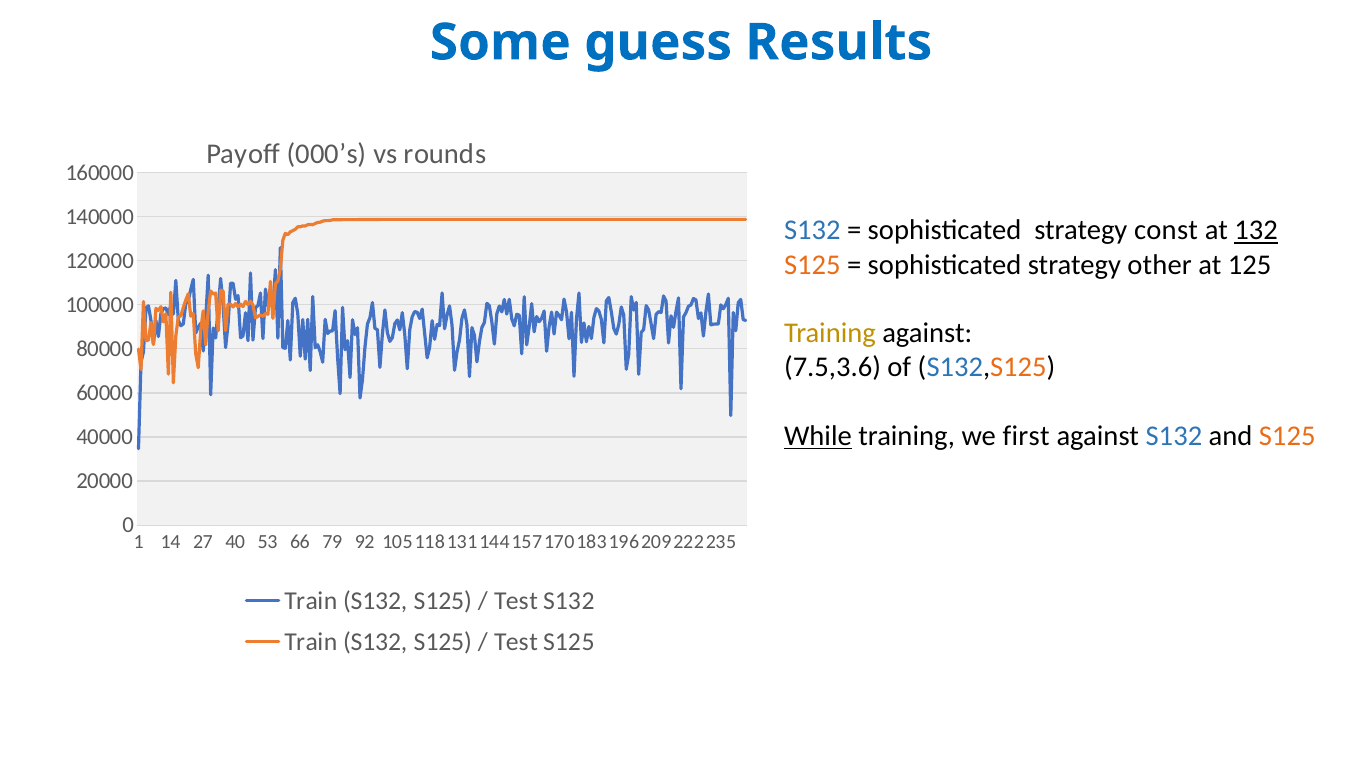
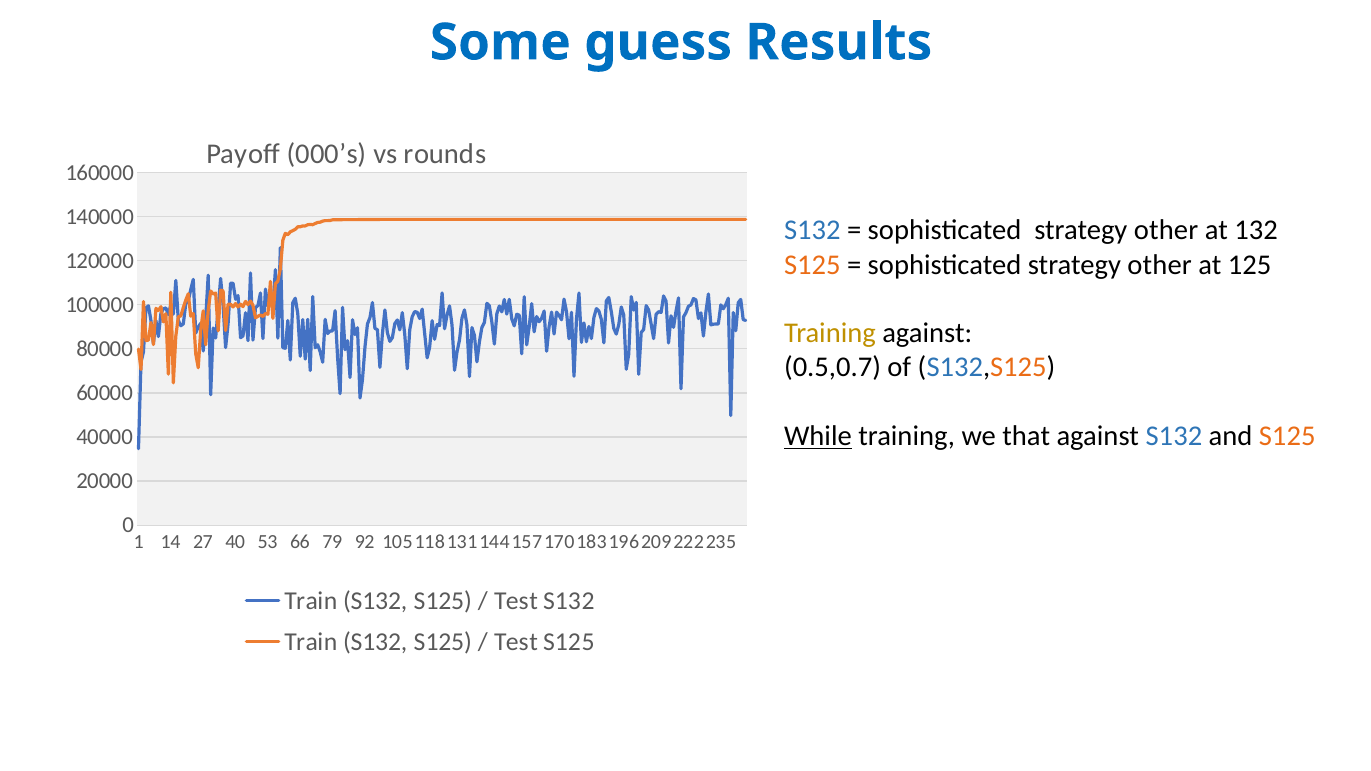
const: const -> other (1166, 230)
132 underline: present -> none (1256, 230)
7.5,3.6: 7.5,3.6 -> 0.5,0.7 (833, 368)
first: first -> that (1026, 436)
